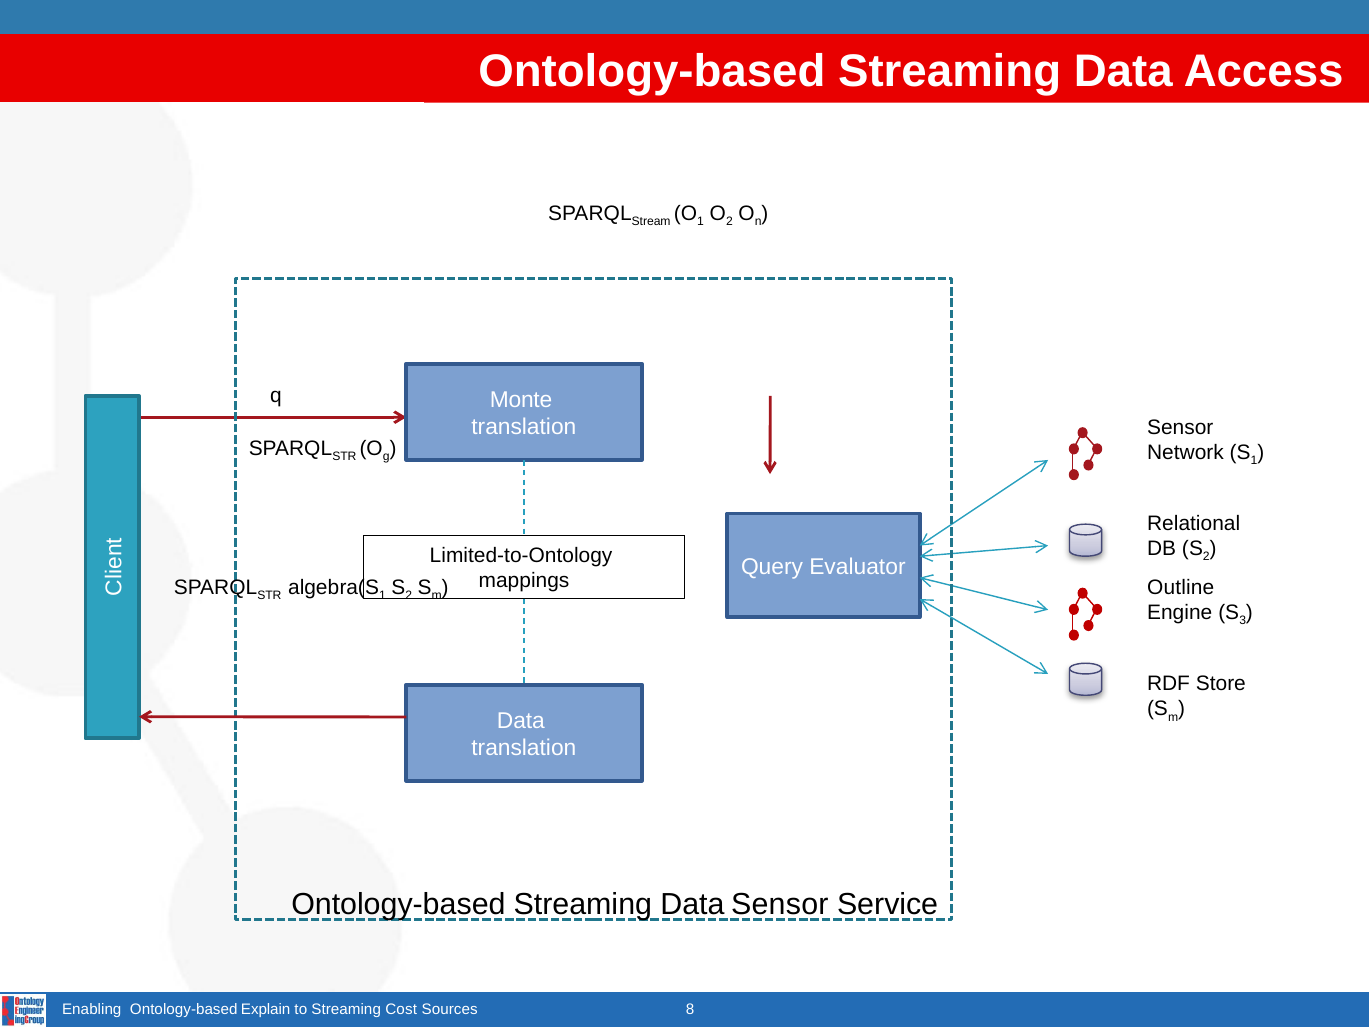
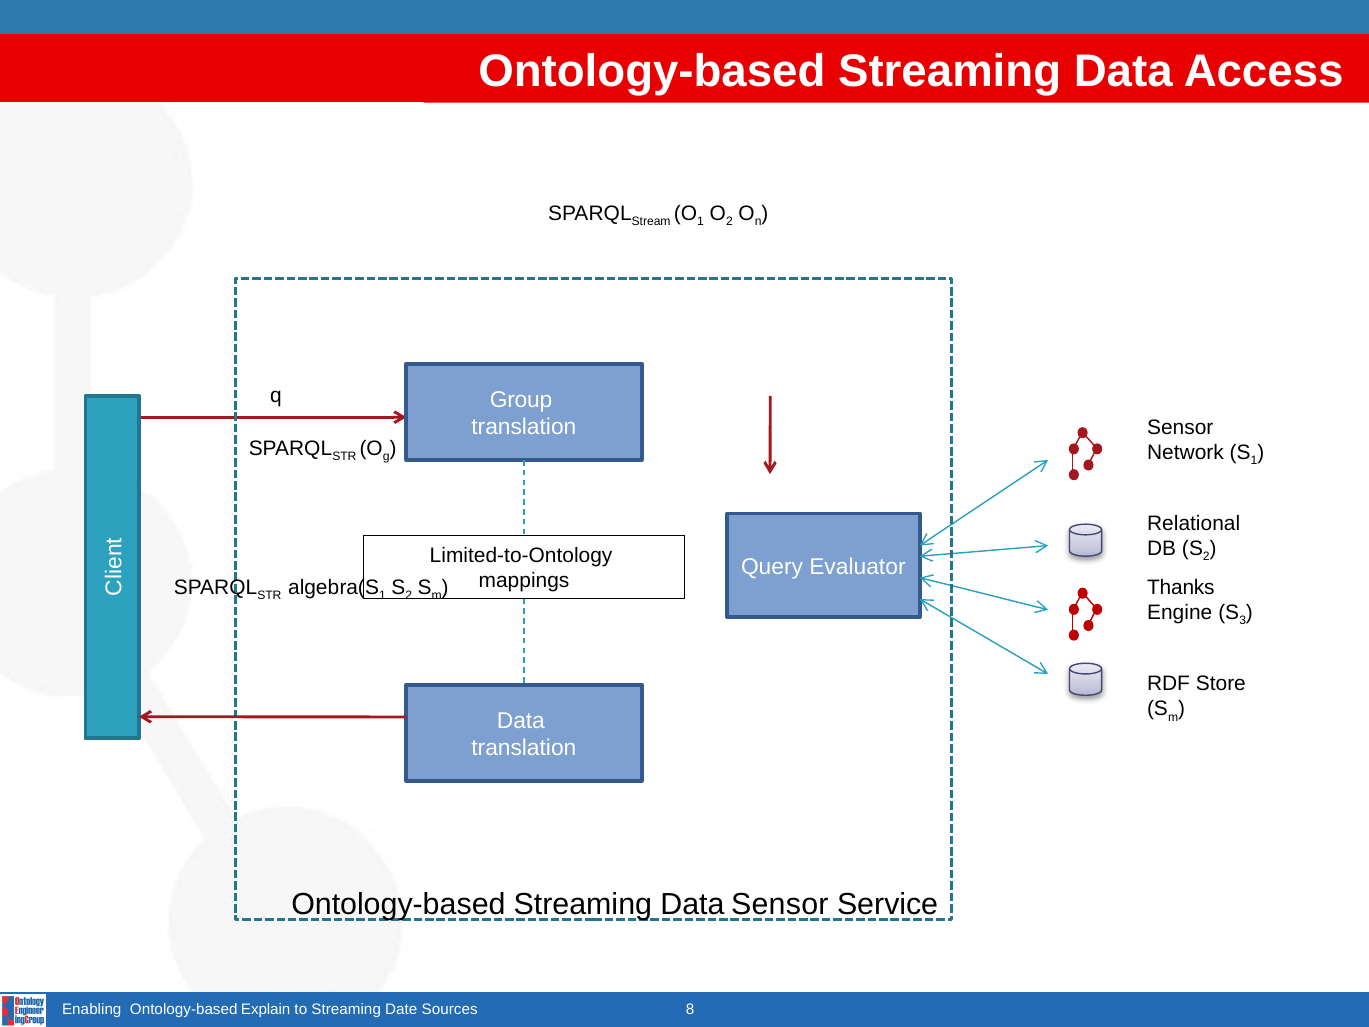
Monte: Monte -> Group (521, 400)
Outline: Outline -> Thanks (1181, 588)
Cost: Cost -> Date (401, 1010)
